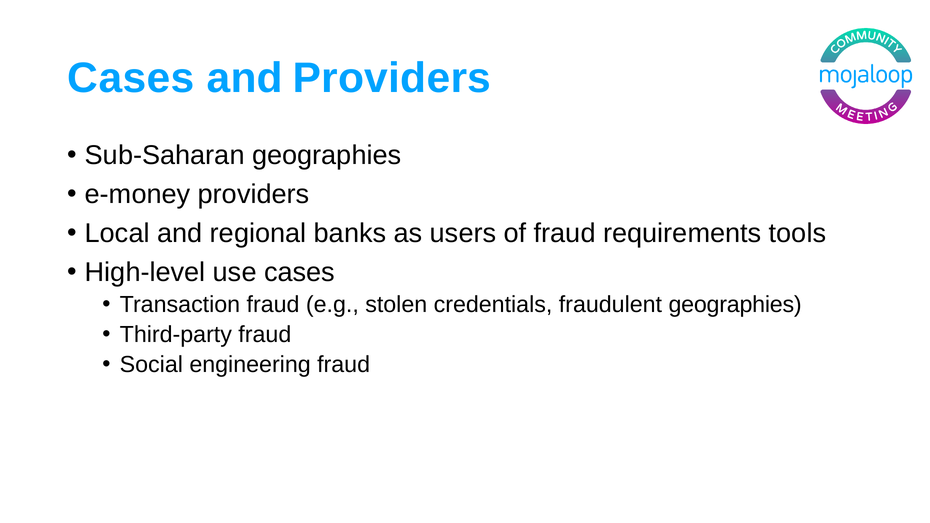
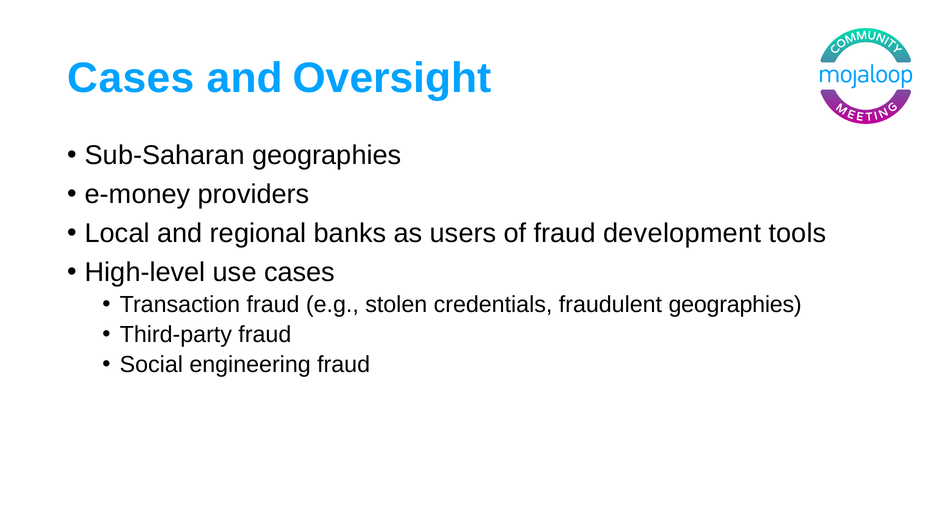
and Providers: Providers -> Oversight (392, 78)
requirements: requirements -> development (682, 233)
